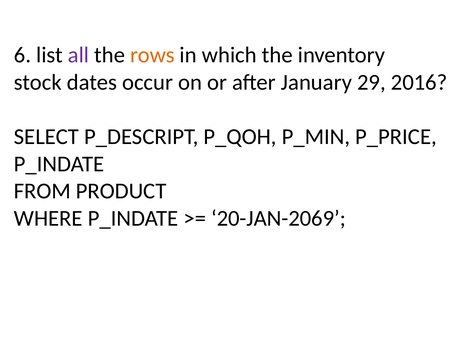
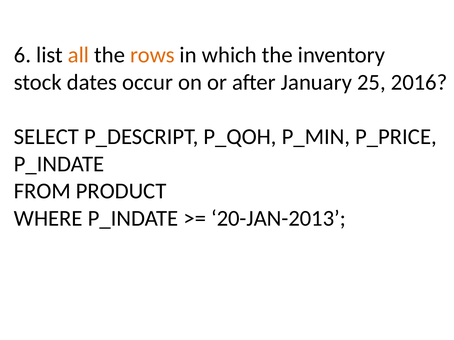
all colour: purple -> orange (79, 55)
29: 29 -> 25 (371, 83)
20-JAN-2069: 20-JAN-2069 -> 20-JAN-2013 (278, 219)
